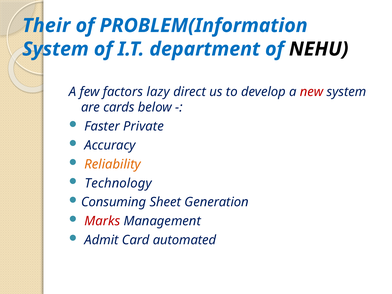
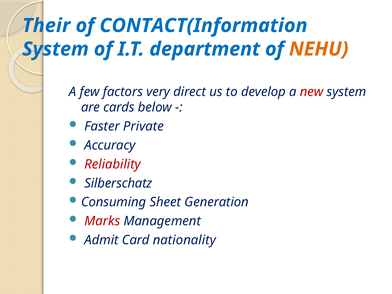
PROBLEM(Information: PROBLEM(Information -> CONTACT(Information (204, 26)
NEHU colour: black -> orange (319, 49)
lazy: lazy -> very (158, 92)
Reliability colour: orange -> red (113, 164)
Technology: Technology -> Silberschatz (118, 183)
automated: automated -> nationality (184, 240)
